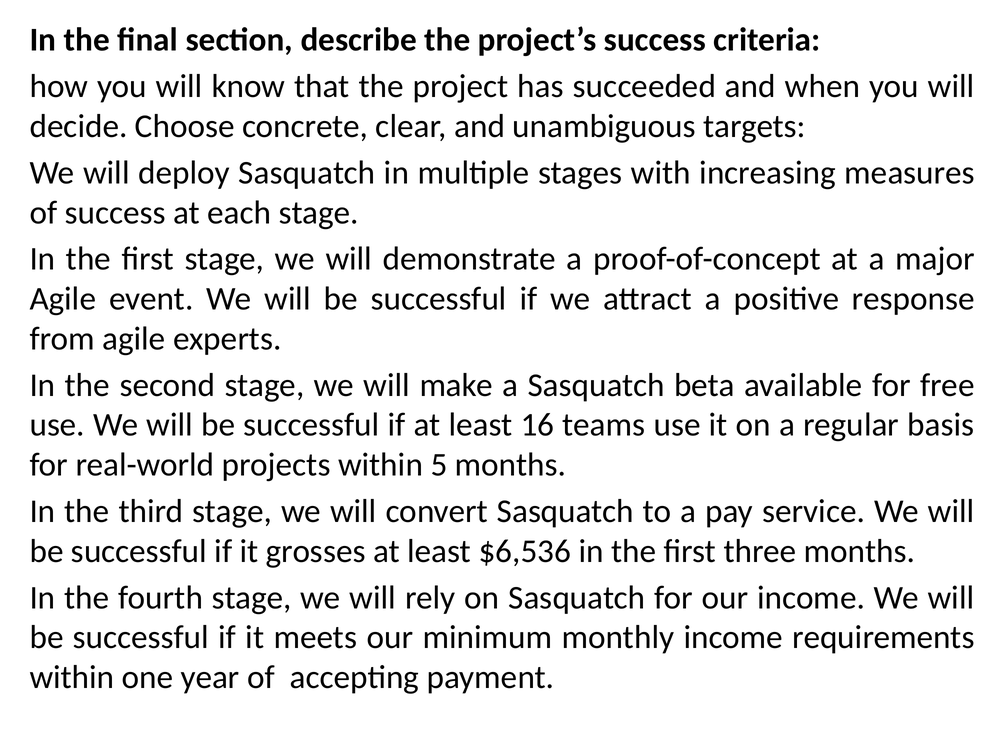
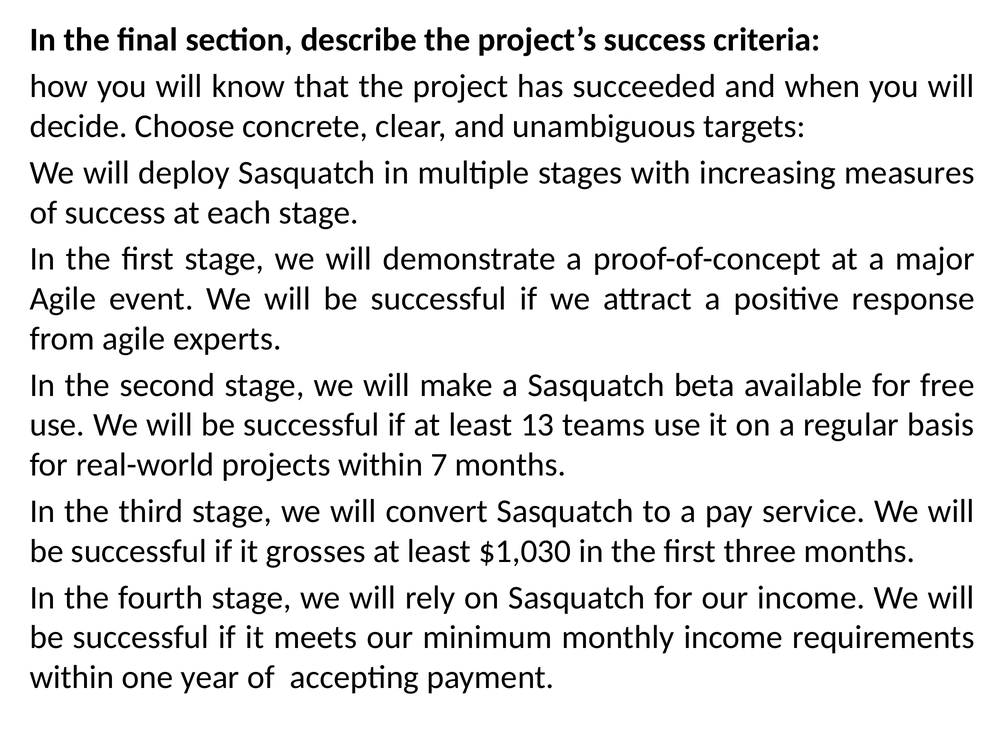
16: 16 -> 13 (537, 425)
5: 5 -> 7 (439, 465)
$6,536: $6,536 -> $1,030 (525, 552)
